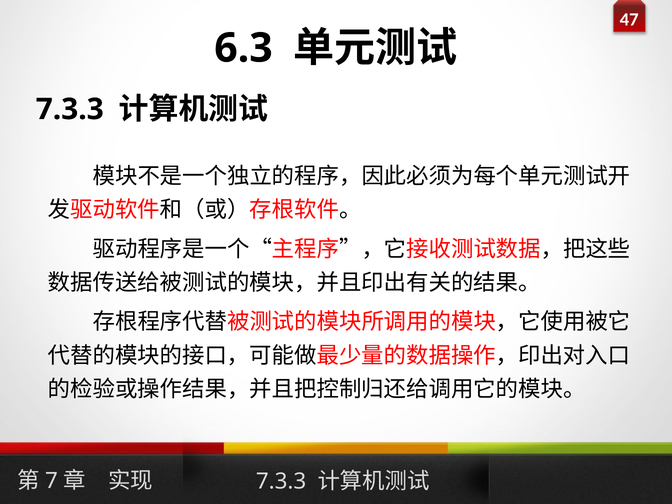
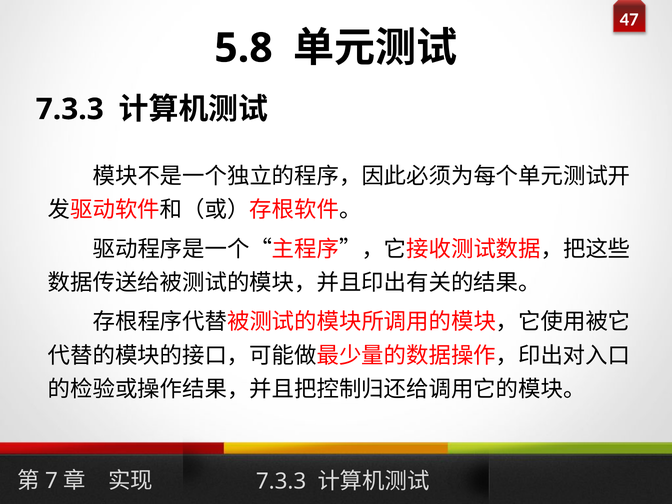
6.3: 6.3 -> 5.8 (243, 48)
